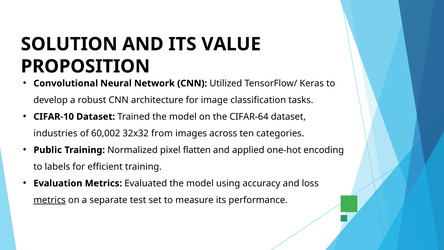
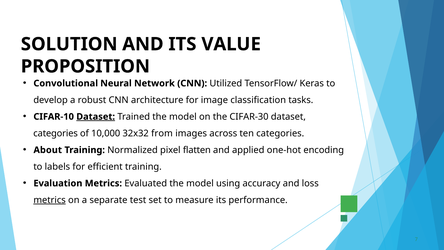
Dataset underline: none -> present (96, 117)
CIFAR-64: CIFAR-64 -> CIFAR-30 (249, 117)
industries: industries -> categories (56, 133)
60,002: 60,002 -> 10,000 (106, 133)
Public: Public -> About (48, 150)
